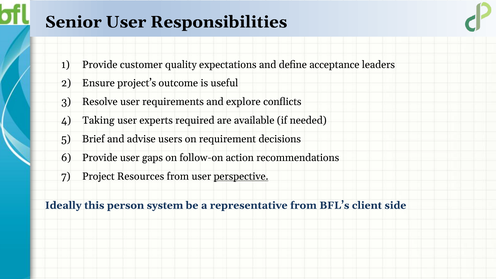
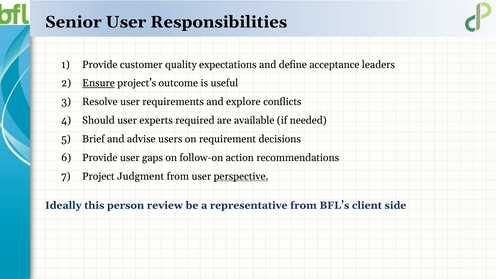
Ensure underline: none -> present (99, 83)
Taking: Taking -> Should (98, 121)
Resources: Resources -> Judgment (141, 176)
system: system -> review (165, 205)
